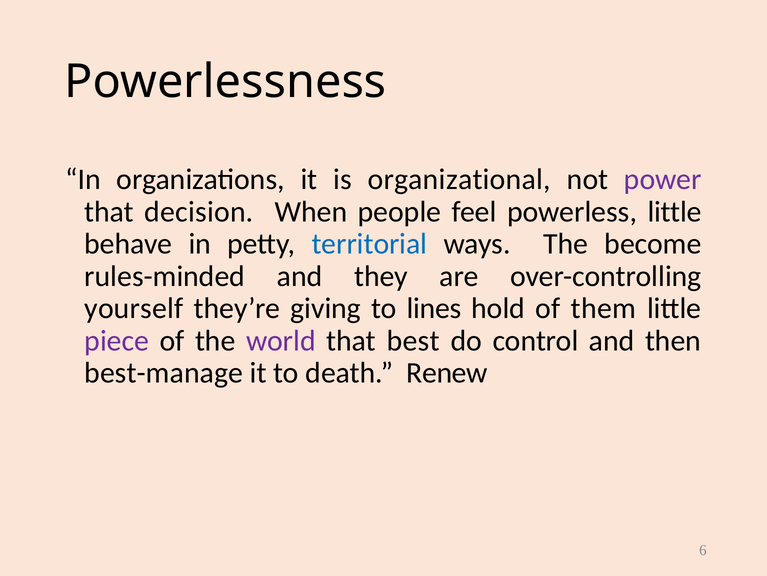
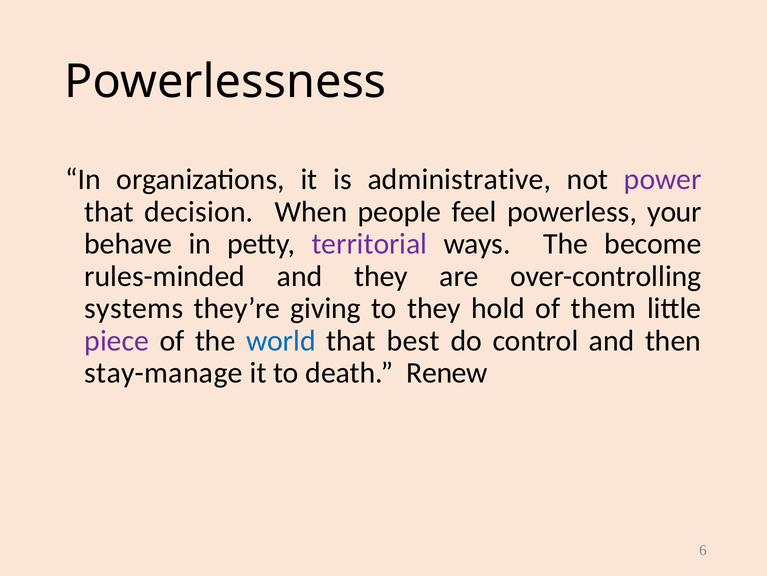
organizational: organizational -> administrative (459, 179)
powerless little: little -> your (675, 211)
territorial colour: blue -> purple (369, 244)
yourself: yourself -> systems (134, 308)
to lines: lines -> they (434, 308)
world colour: purple -> blue (281, 340)
best-manage: best-manage -> stay-manage (164, 372)
